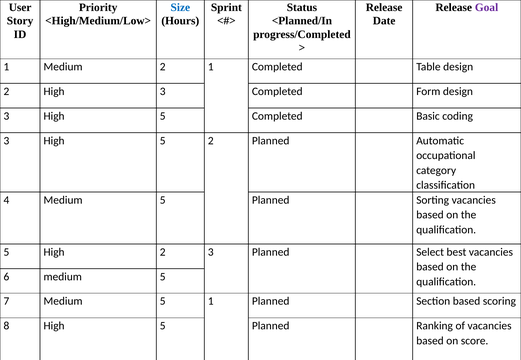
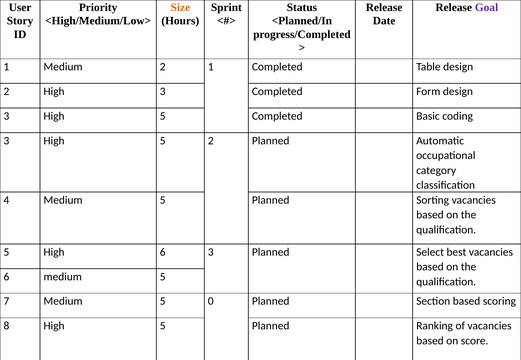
Size colour: blue -> orange (180, 7)
High 2: 2 -> 6 (163, 252)
5 1: 1 -> 0 (211, 302)
